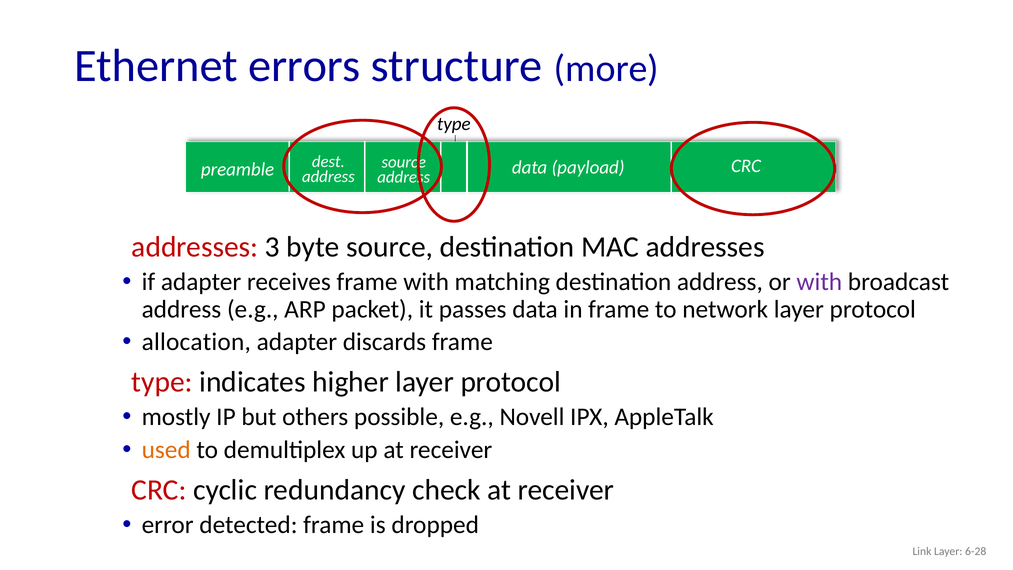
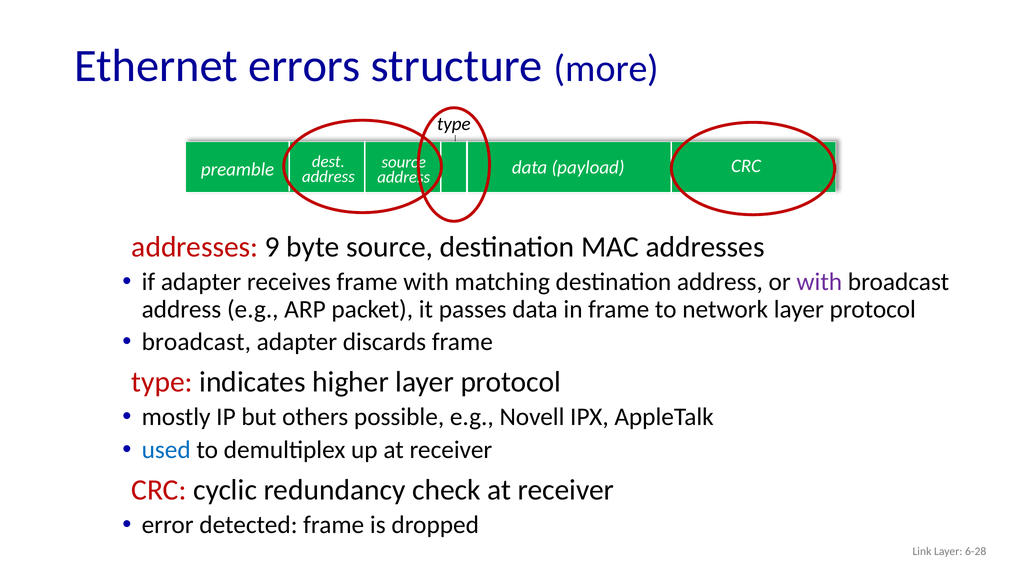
3: 3 -> 9 (272, 247)
allocation: allocation -> broadcast (196, 342)
used colour: orange -> blue (166, 450)
